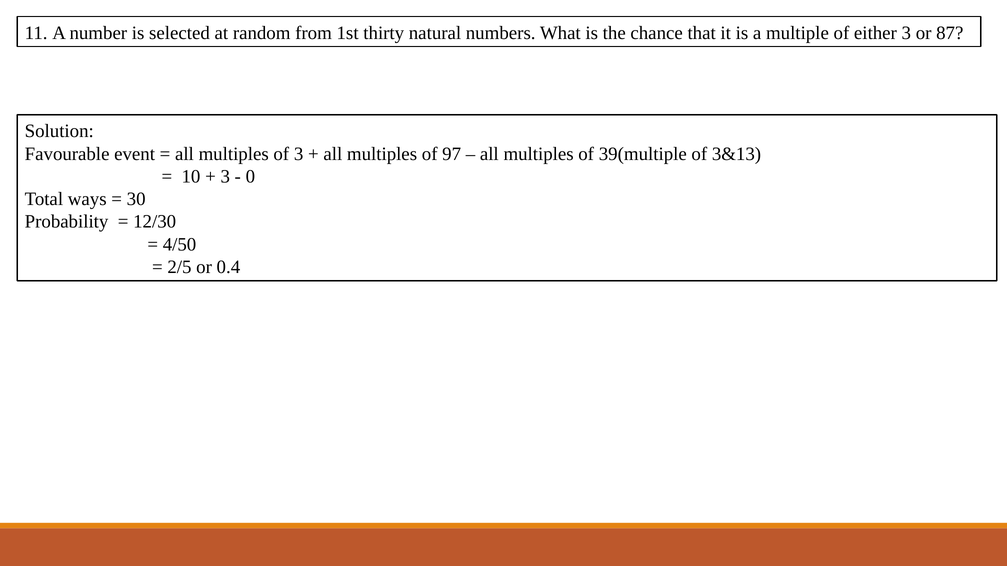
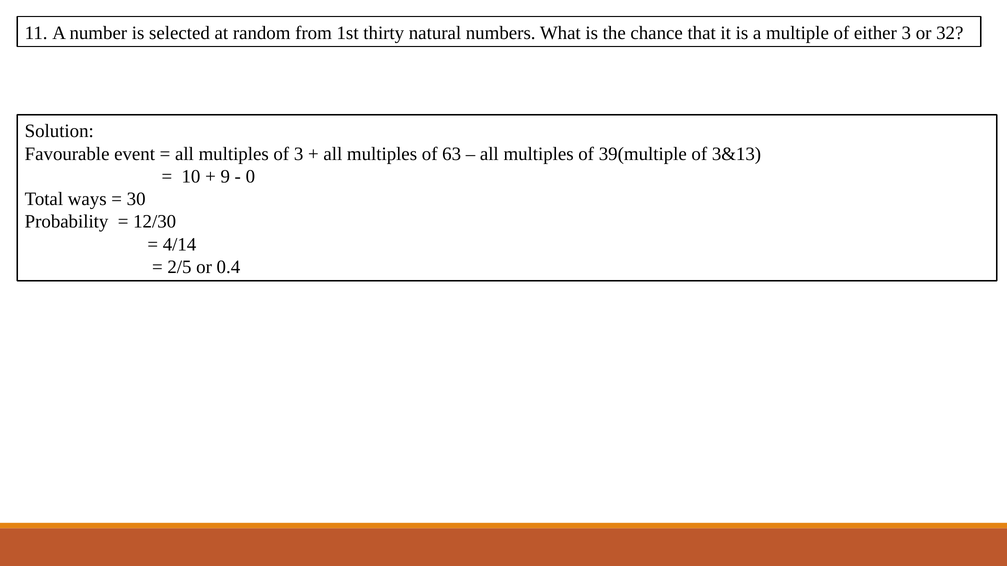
87: 87 -> 32 (950, 33)
97: 97 -> 63 (452, 154)
3: 3 -> 9 (225, 177)
4/50: 4/50 -> 4/14 (180, 245)
